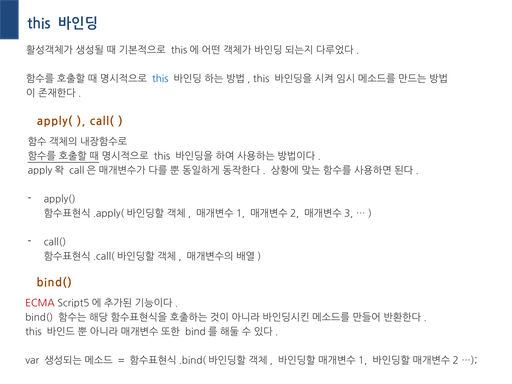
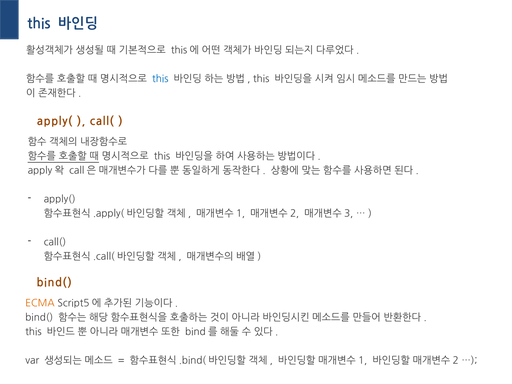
ECMA colour: red -> orange (40, 303)
